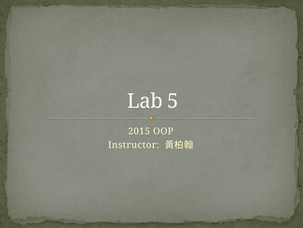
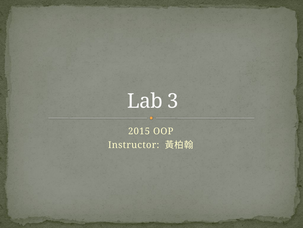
5: 5 -> 3 (173, 101)
